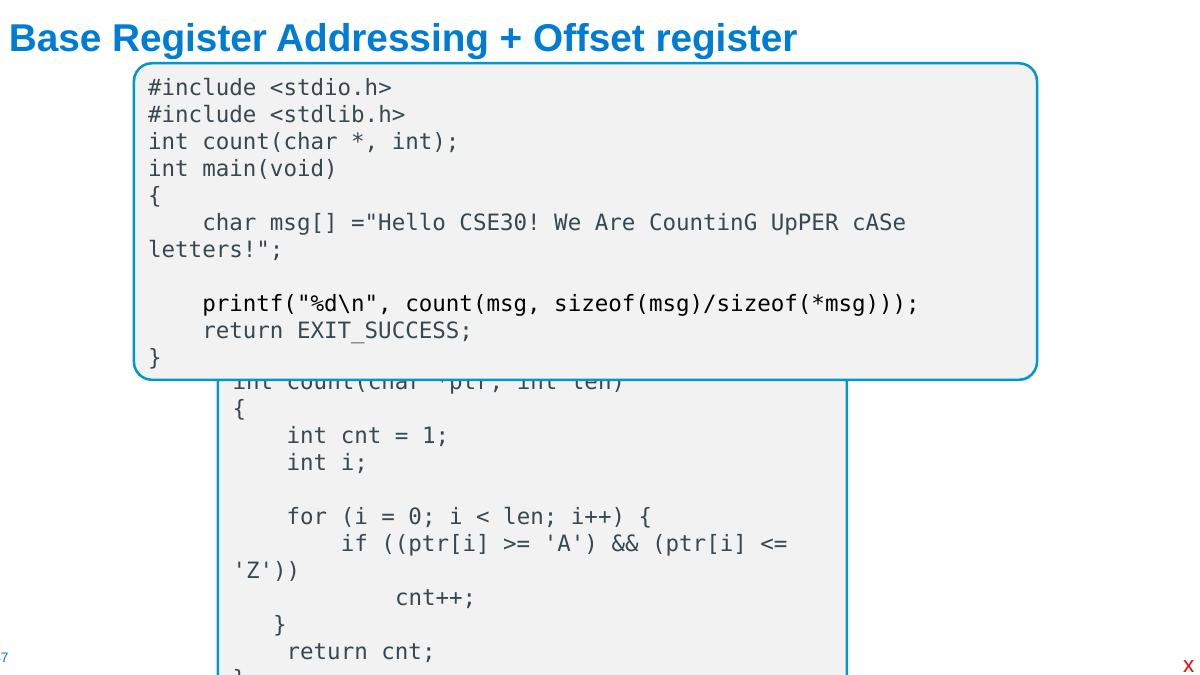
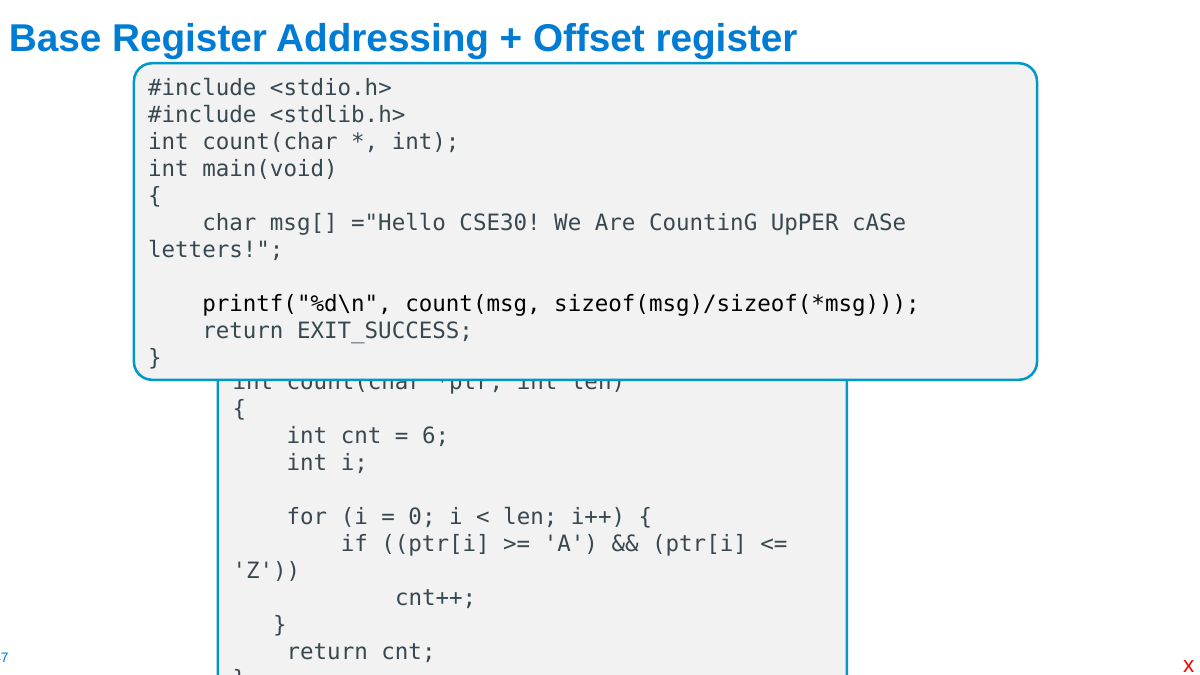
1: 1 -> 6 (436, 436)
